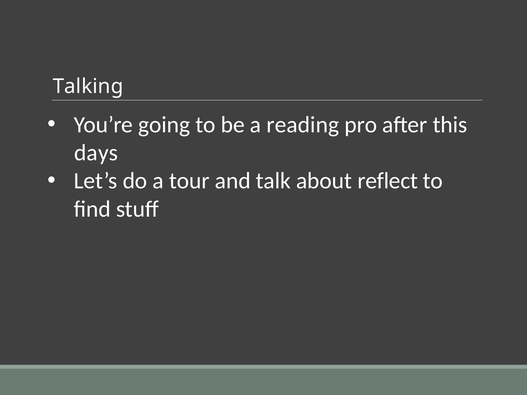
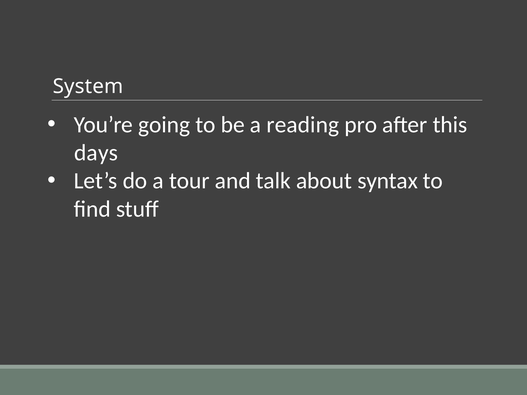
Talking: Talking -> System (88, 87)
reflect: reflect -> syntax (388, 181)
